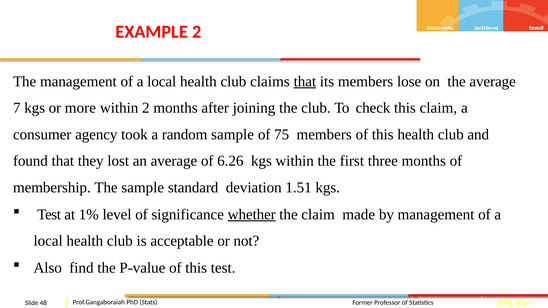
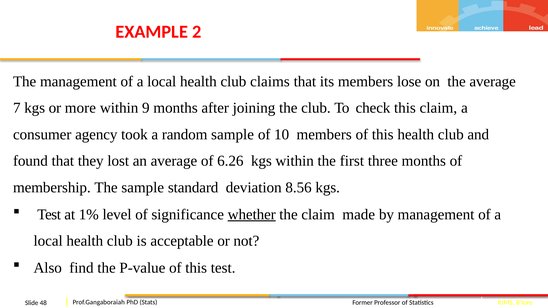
that underline: present -> none (305, 81)
within 2: 2 -> 9 (146, 108)
75: 75 -> 10 (282, 135)
1.51: 1.51 -> 8.56 (299, 188)
